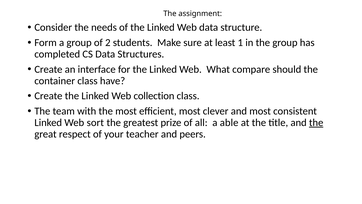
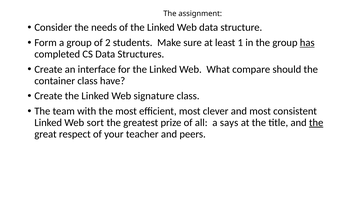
has underline: none -> present (307, 43)
collection: collection -> signature (154, 96)
able: able -> says (229, 122)
